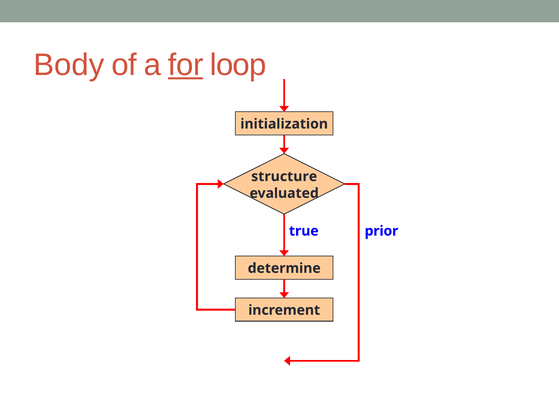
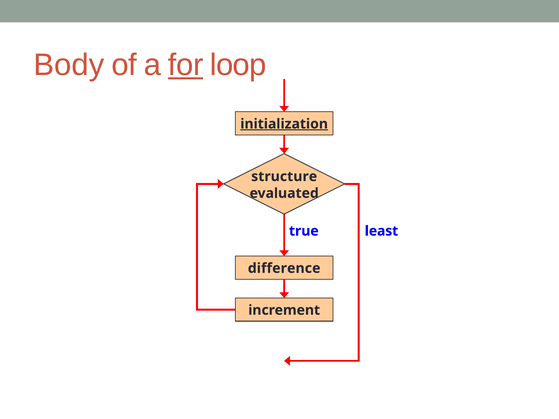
initialization underline: none -> present (284, 124)
prior: prior -> least (381, 231)
determine: determine -> difference (284, 268)
